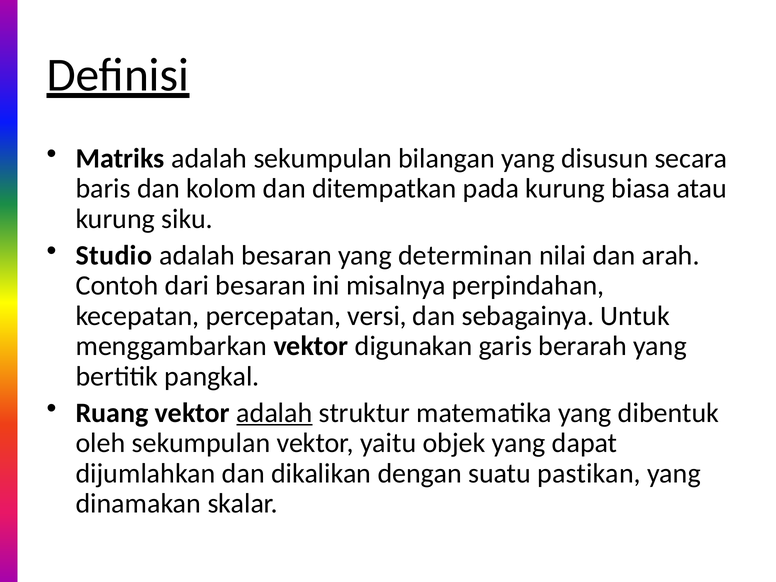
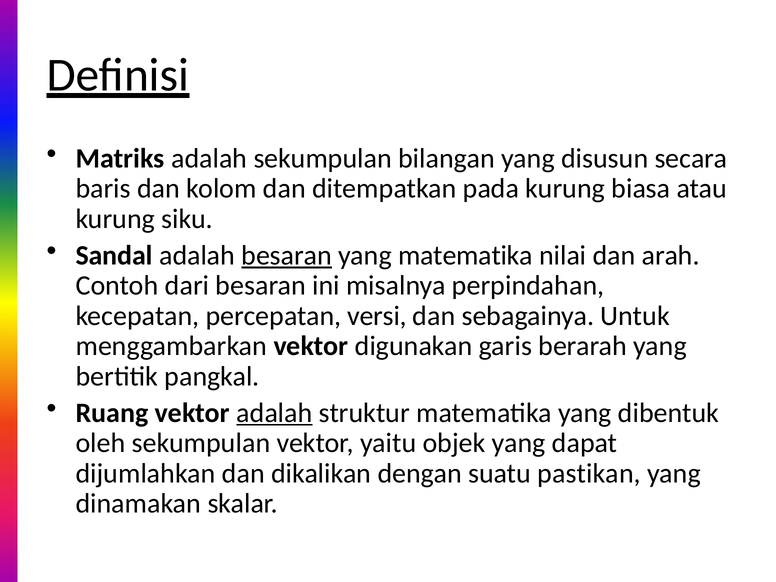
Studio: Studio -> Sandal (114, 255)
besaran underline: none -> present (287, 255)
yang determinan: determinan -> matematika (466, 255)
